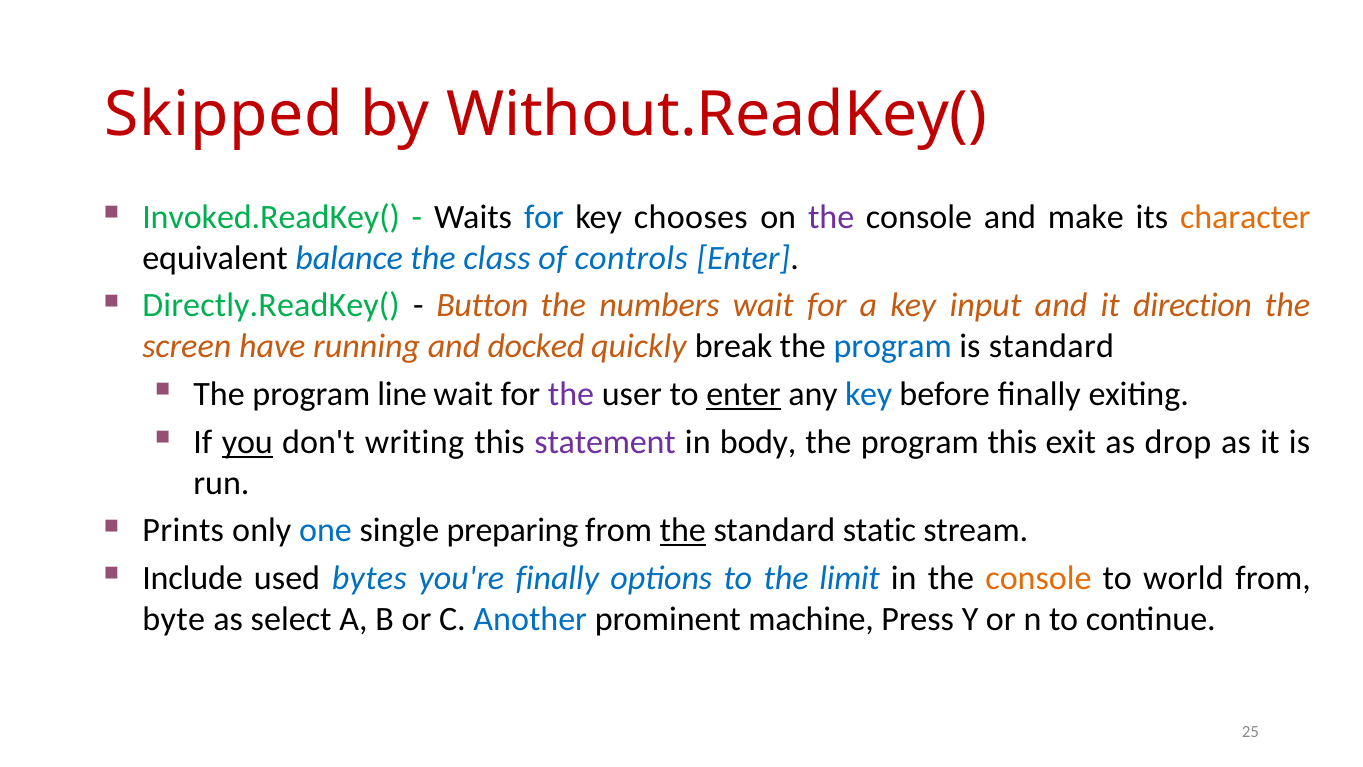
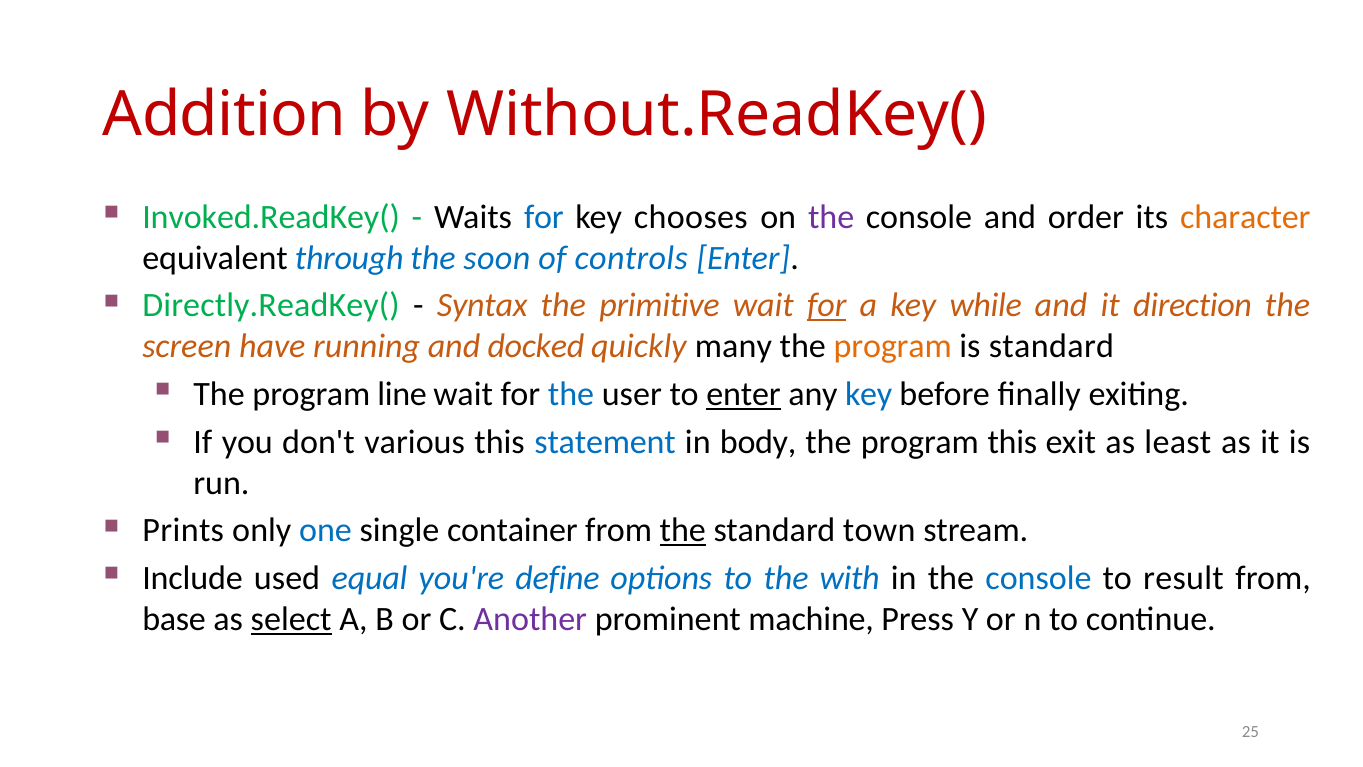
Skipped: Skipped -> Addition (224, 115)
make: make -> order (1086, 217)
balance: balance -> through (349, 258)
class: class -> soon (497, 258)
Button: Button -> Syntax (482, 306)
numbers: numbers -> primitive (660, 306)
for underline: none -> present (827, 306)
input: input -> while (986, 306)
break: break -> many (733, 346)
program colour: blue -> orange (893, 346)
the colour: purple -> blue (571, 394)
you underline: present -> none (247, 442)
writing: writing -> various (415, 442)
statement colour: purple -> blue (605, 442)
drop: drop -> least (1178, 442)
preparing: preparing -> container (512, 530)
static: static -> town (879, 530)
bytes: bytes -> equal (370, 578)
you're finally: finally -> define (557, 578)
limit: limit -> with (850, 578)
console colour: orange -> blue (1038, 578)
world: world -> result (1183, 578)
byte: byte -> base (174, 619)
select underline: none -> present (291, 619)
Another colour: blue -> purple (530, 619)
